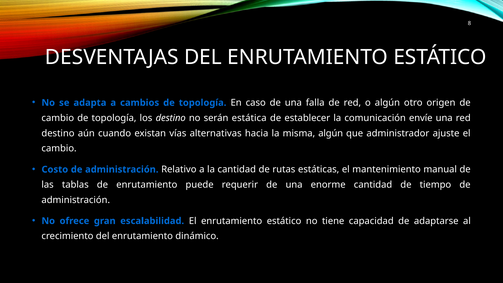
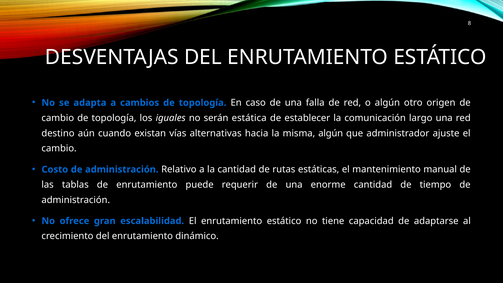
los destino: destino -> iguales (171, 118)
envíe: envíe -> largo (421, 118)
